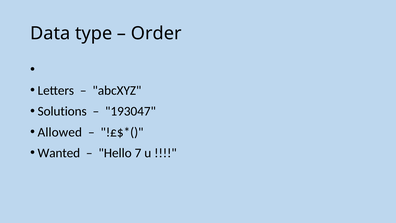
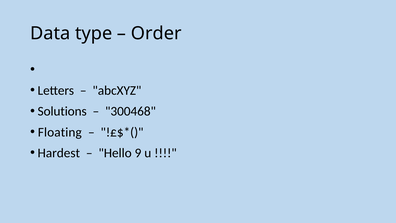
193047: 193047 -> 300468 (131, 111)
Allowed: Allowed -> Floating (60, 132)
Wanted: Wanted -> Hardest (59, 153)
7: 7 -> 9 (138, 153)
